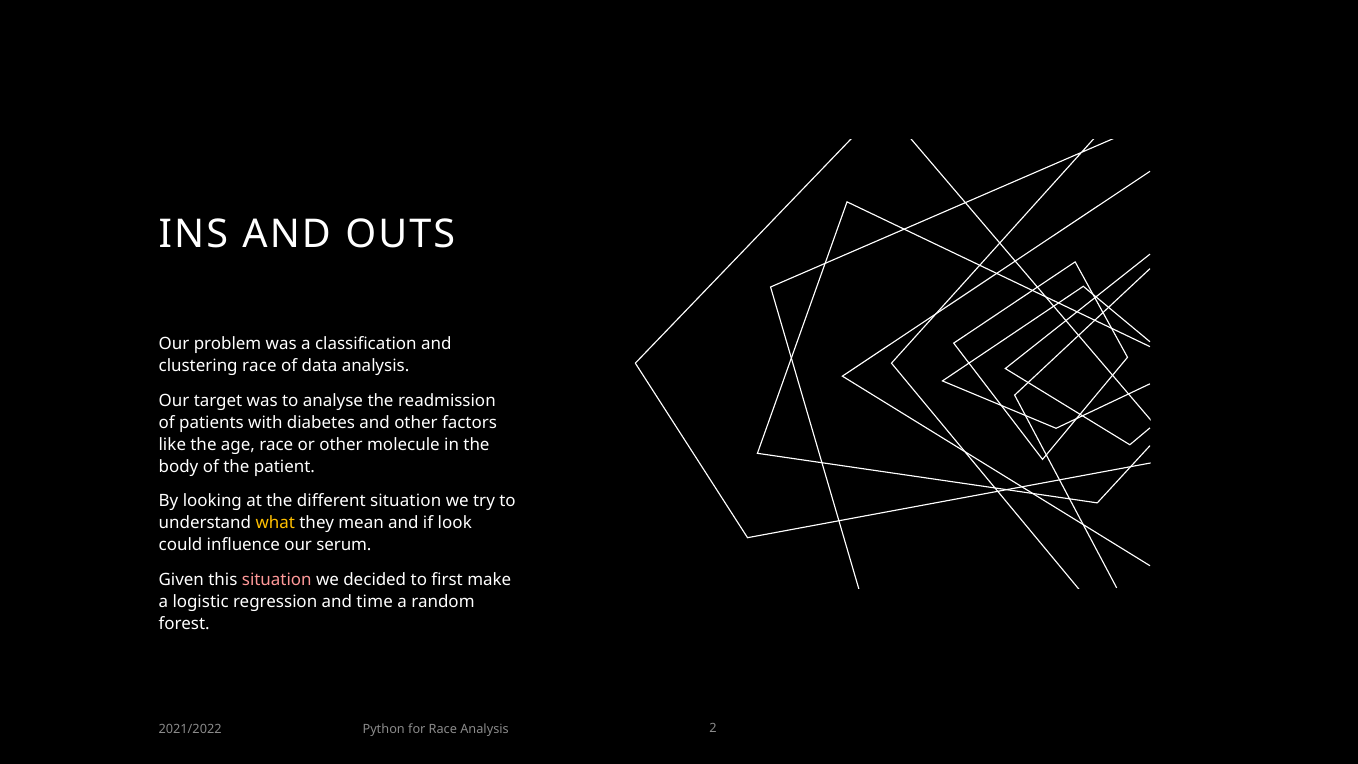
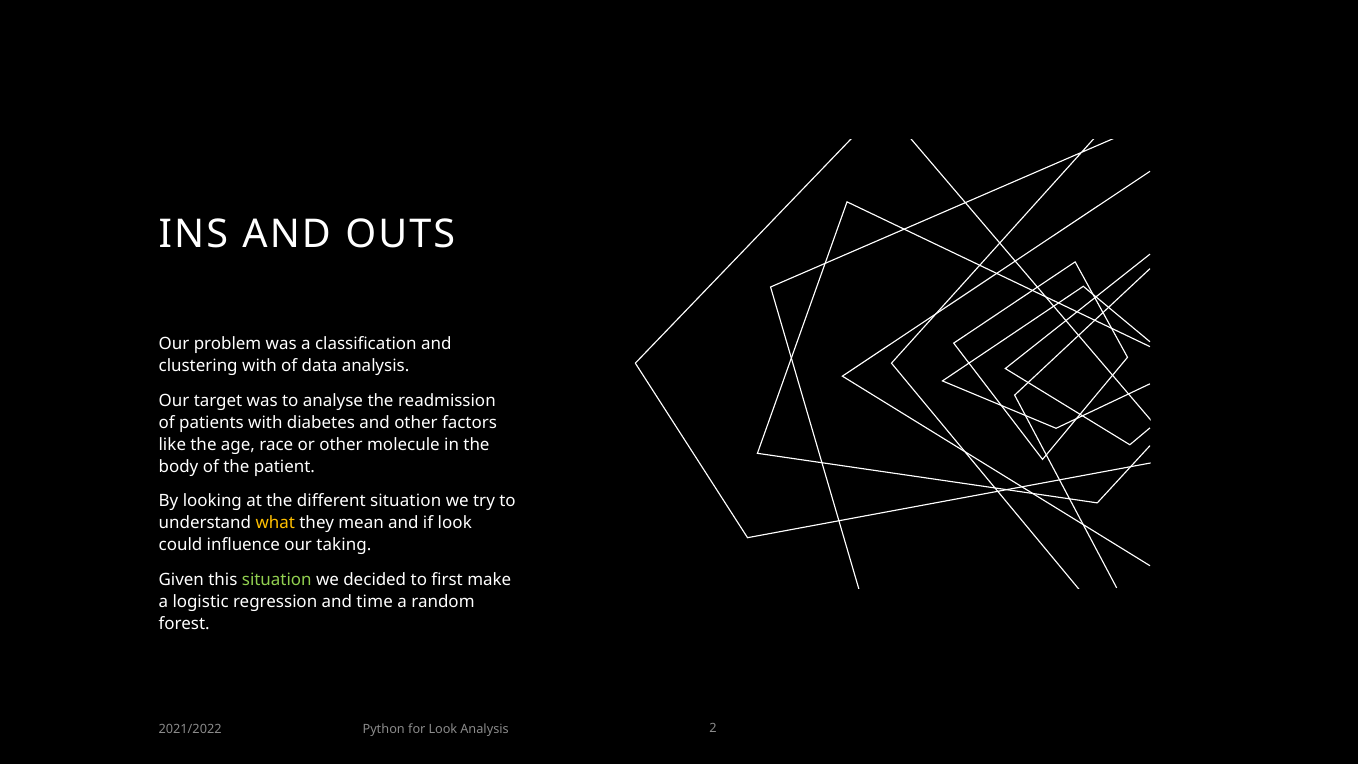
clustering race: race -> with (259, 366)
serum: serum -> taking (344, 545)
situation colour: pink -> light green (277, 580)
for Race: Race -> Look (443, 729)
